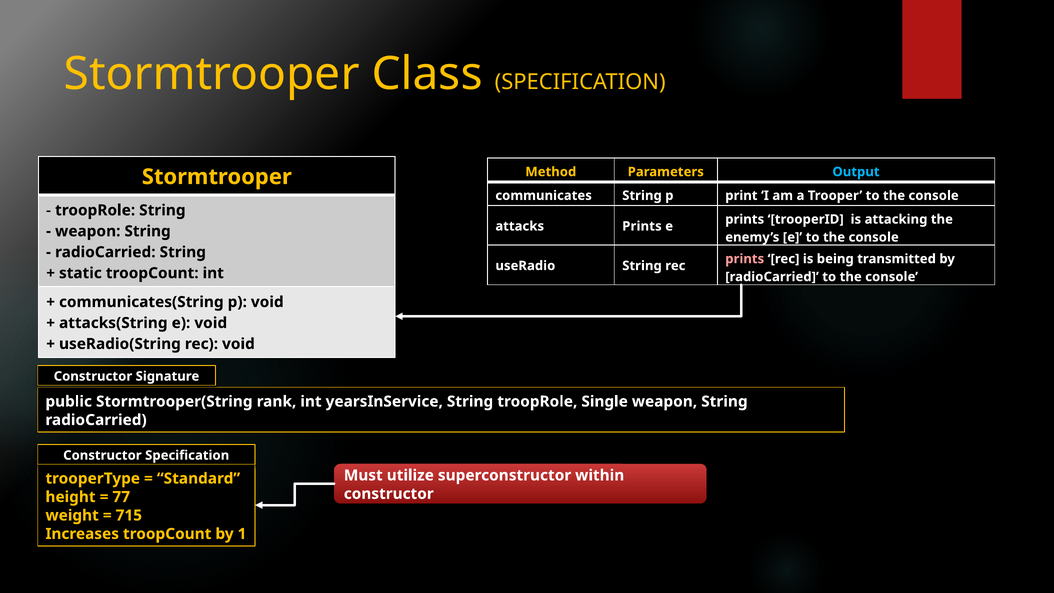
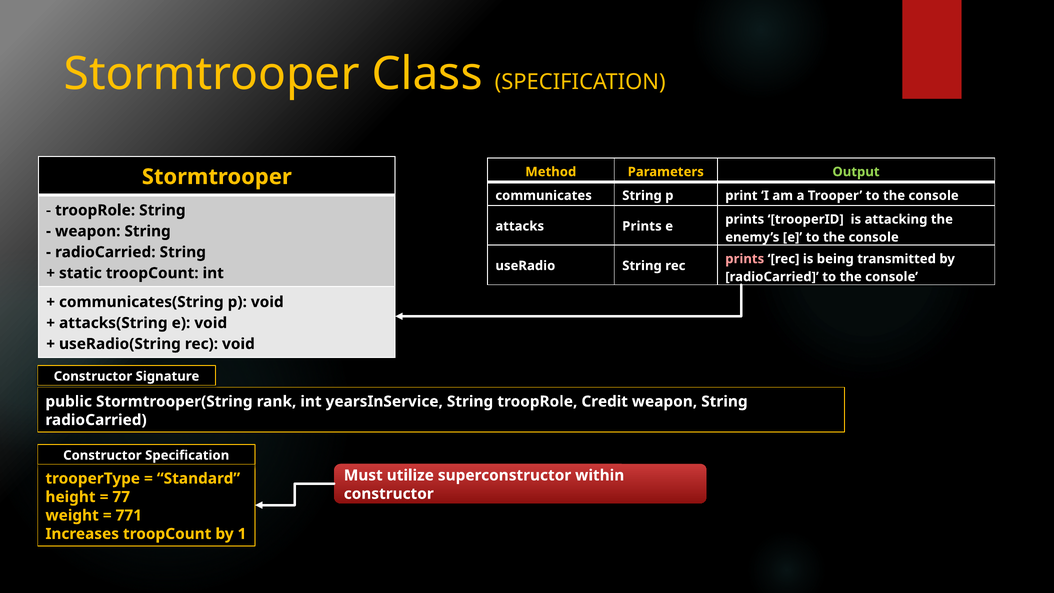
Output colour: light blue -> light green (856, 172)
Single: Single -> Credit (605, 401)
715: 715 -> 771 (129, 515)
